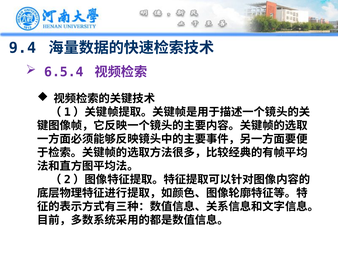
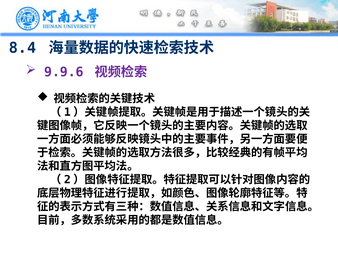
9.4: 9.4 -> 8.4 (23, 48)
6.5.4: 6.5.4 -> 9.9.6 (64, 72)
